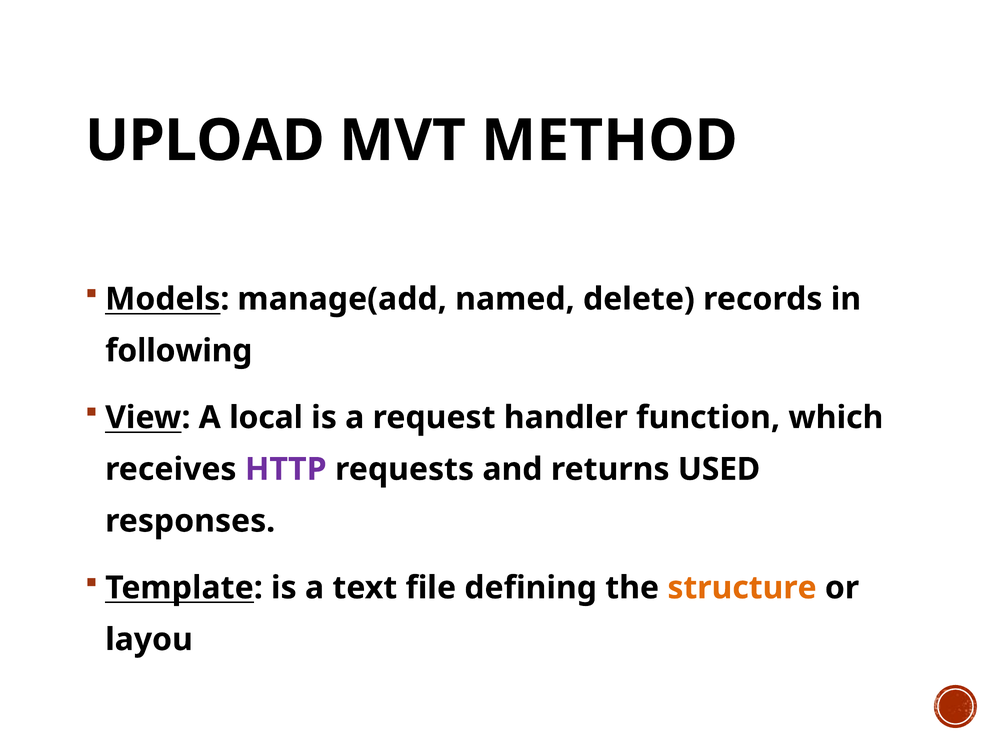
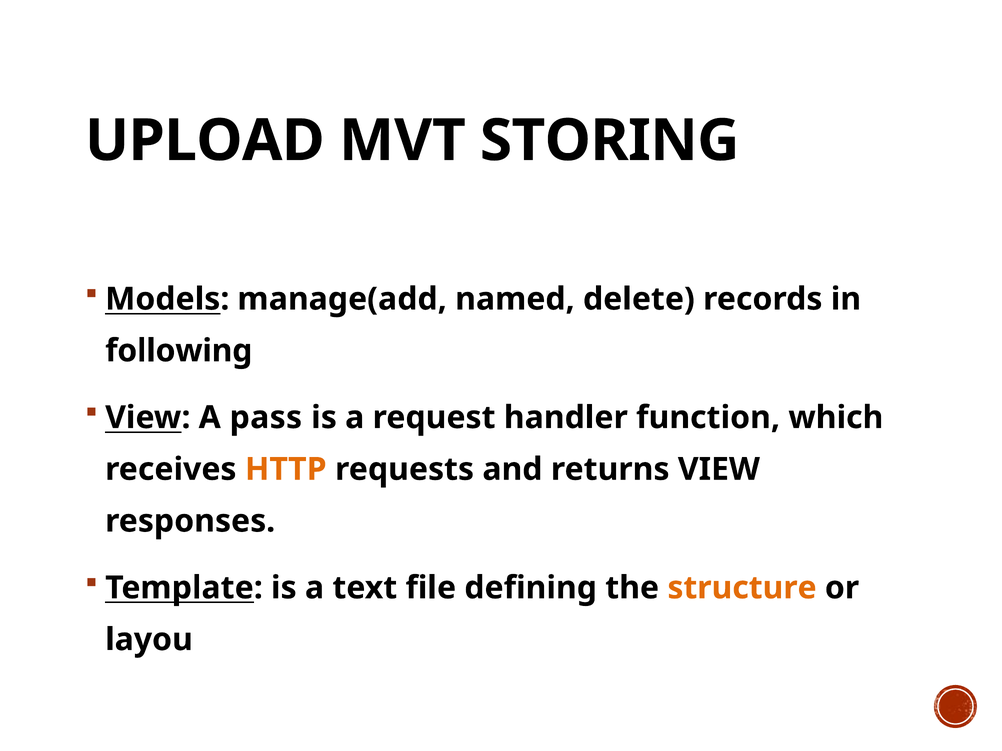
METHOD: METHOD -> STORING (610, 141)
local: local -> pass (266, 418)
HTTP colour: purple -> orange (286, 470)
returns USED: USED -> VIEW (719, 470)
